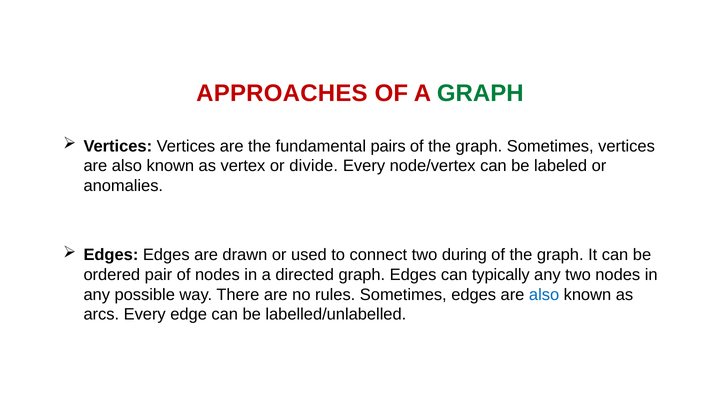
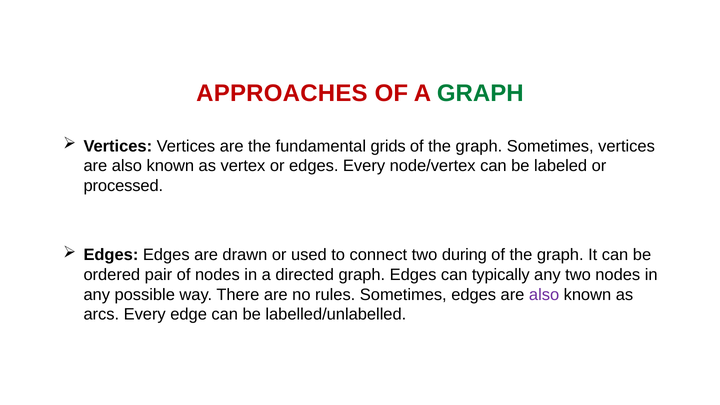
pairs: pairs -> grids (388, 146)
or divide: divide -> edges (314, 166)
anomalies: anomalies -> processed (123, 186)
also colour: blue -> purple (544, 295)
